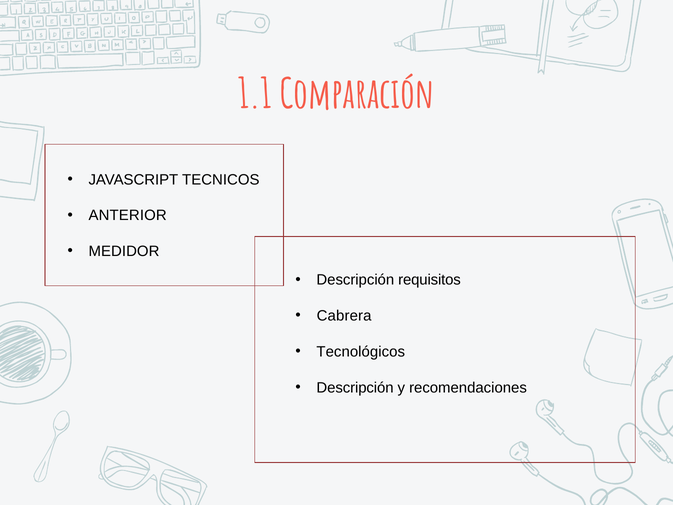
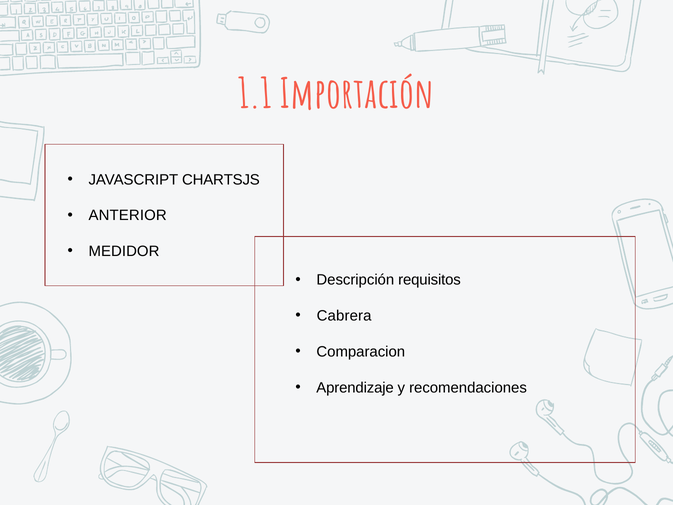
Comparación: Comparación -> Importación (357, 94)
TECNICOS: TECNICOS -> CHARTSJS (221, 180)
Tecnológicos: Tecnológicos -> Comparacion (361, 352)
Descripción: Descripción -> Aprendizaje (355, 387)
